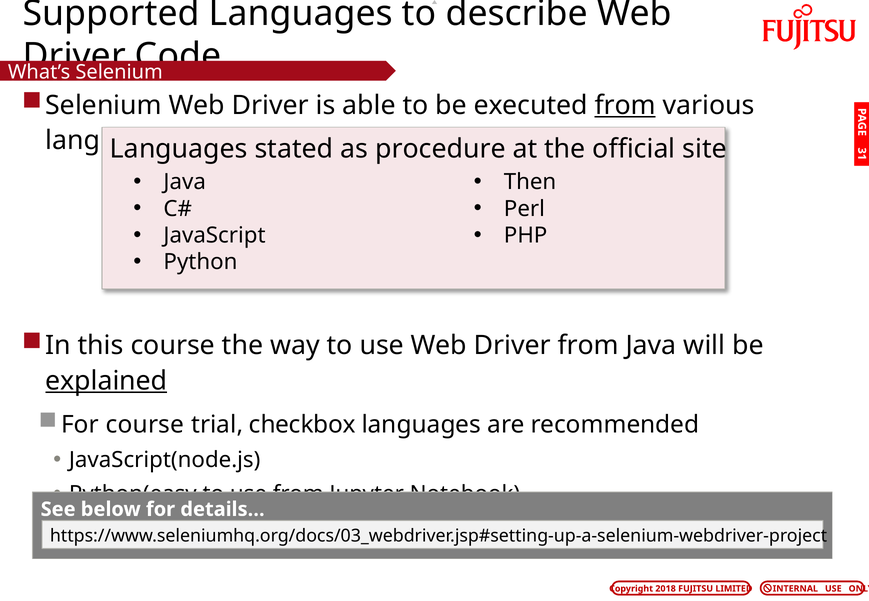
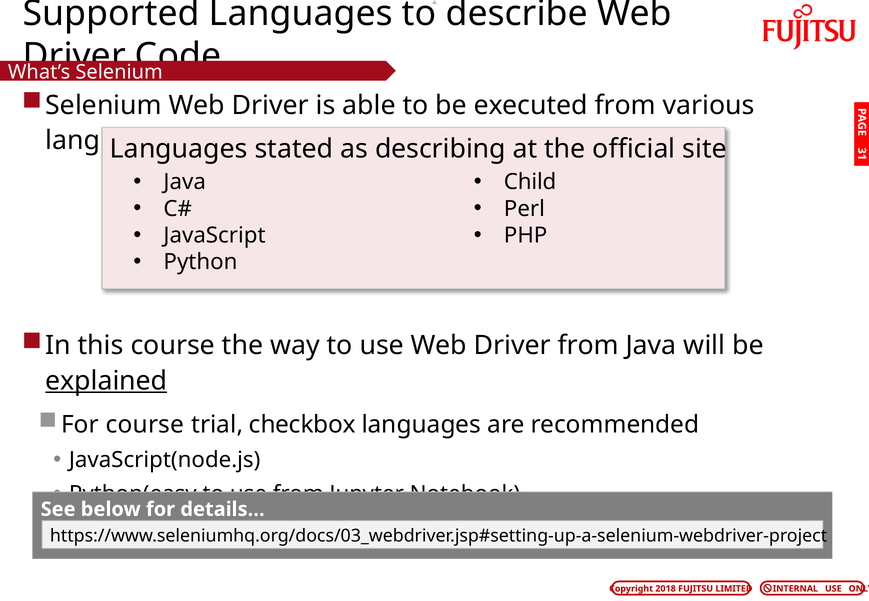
from underline: present -> none (625, 105)
procedure: procedure -> describing (440, 149)
Then: Then -> Child (530, 182)
